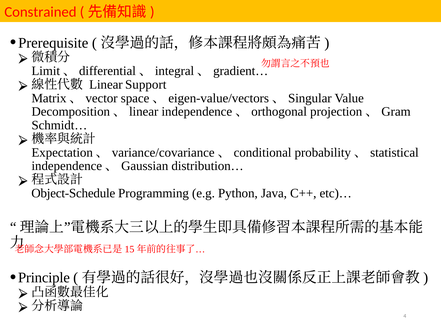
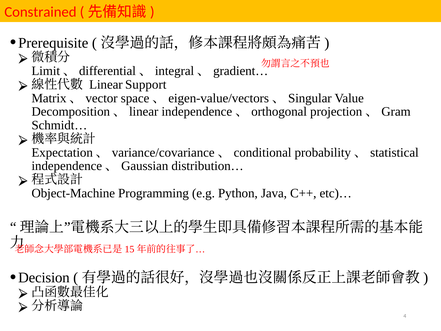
Object-Schedule: Object-Schedule -> Object-Machine (73, 193)
Principle: Principle -> Decision (44, 277)
